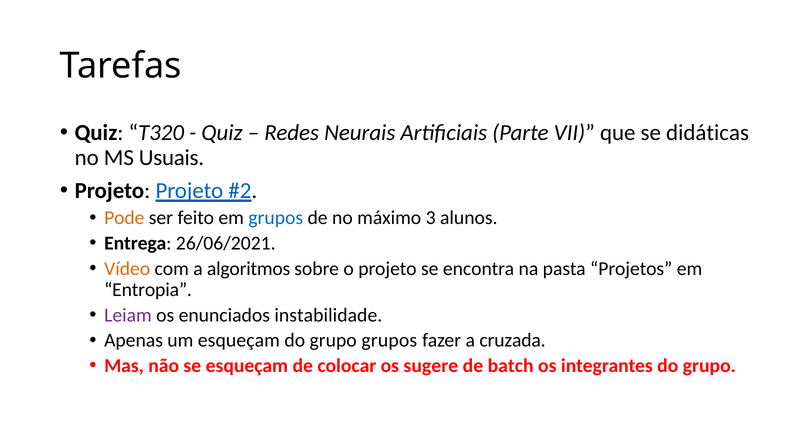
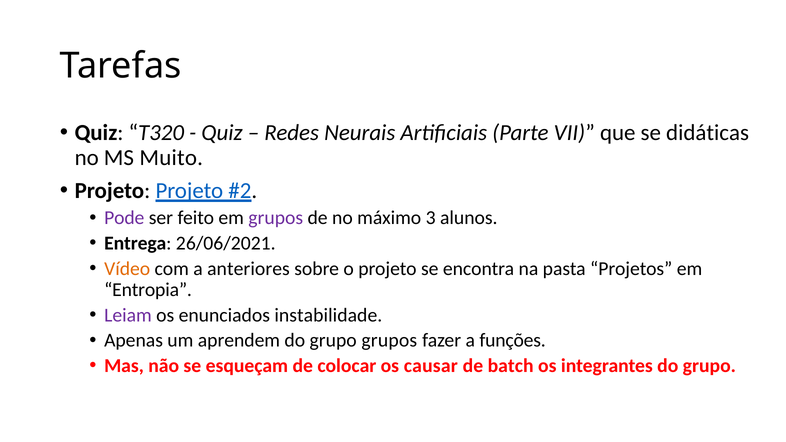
Usuais: Usuais -> Muito (171, 158)
Pode colour: orange -> purple (124, 218)
grupos colour: blue -> purple (276, 218)
algoritmos: algoritmos -> anteriores (248, 269)
um esqueçam: esqueçam -> aprendem (239, 340)
cruzada: cruzada -> funções (513, 340)
sugere: sugere -> causar (431, 366)
